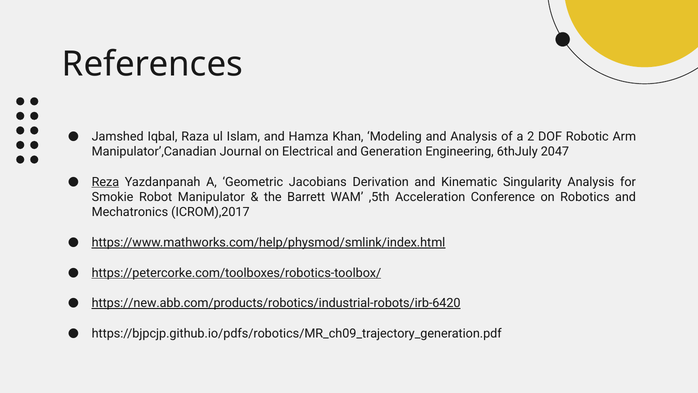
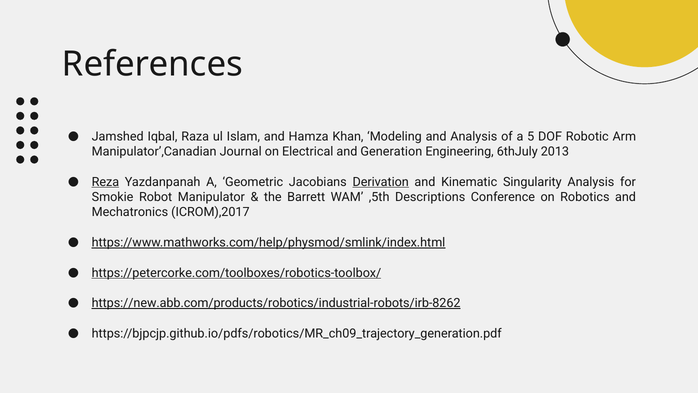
2: 2 -> 5 (531, 136)
2047: 2047 -> 2013 (555, 151)
Derivation underline: none -> present (381, 182)
Acceleration: Acceleration -> Descriptions (430, 197)
https://new.abb.com/products/robotics/industrial-robots/irb-6420: https://new.abb.com/products/robotics/industrial-robots/irb-6420 -> https://new.abb.com/products/robotics/industrial-robots/irb-8262 (276, 303)
